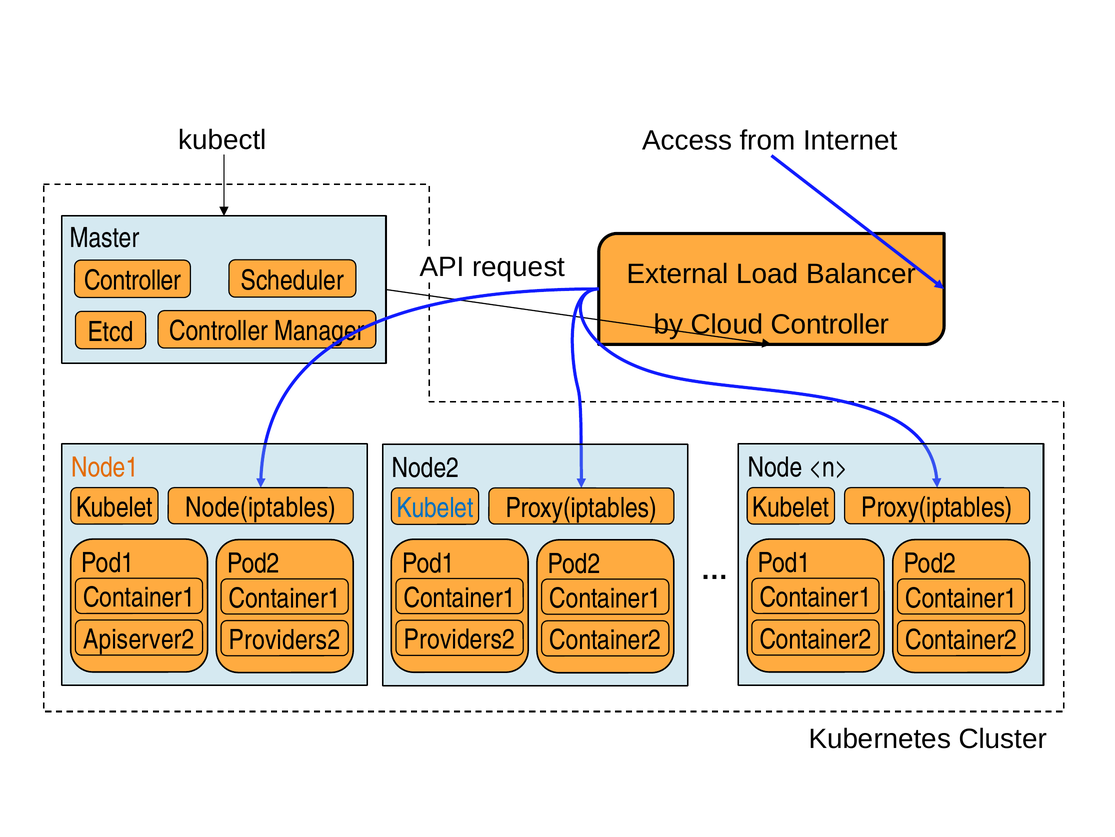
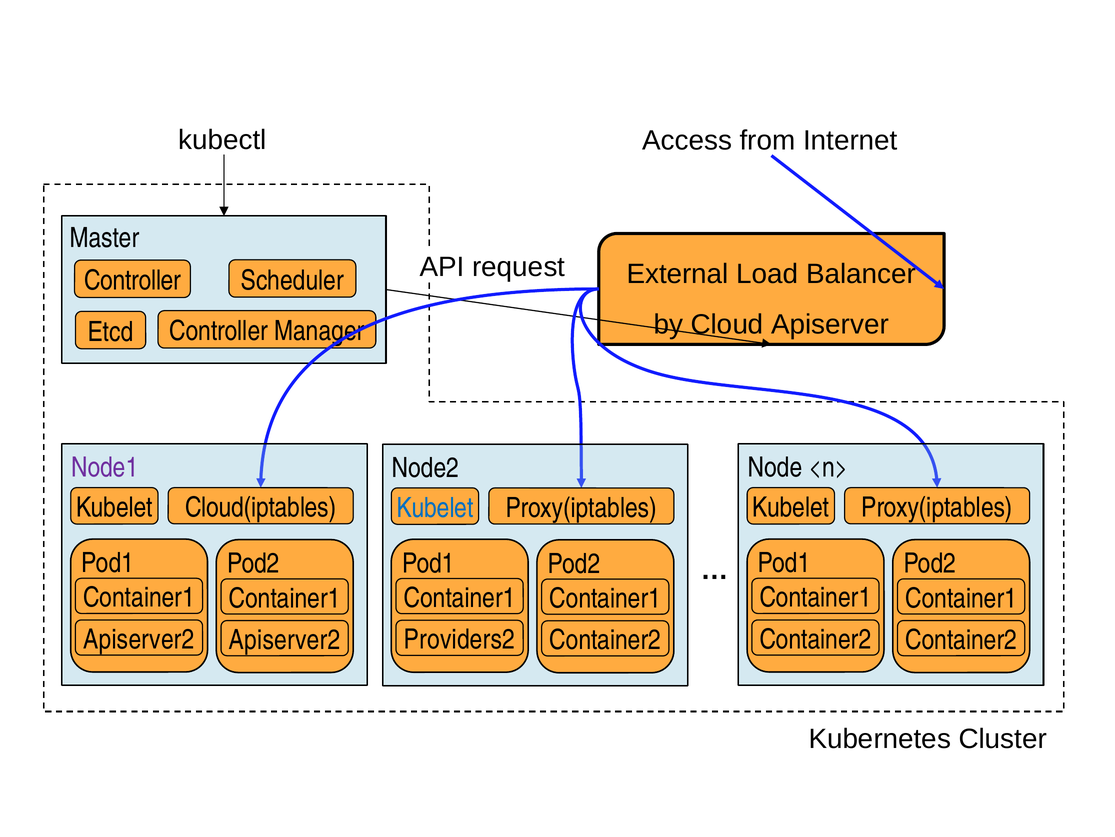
Cloud Controller: Controller -> Apiserver (830, 324)
Node1 colour: orange -> purple (105, 467)
Node(iptables: Node(iptables -> Cloud(iptables (261, 507)
Providers2: Providers2 -> Apiserver2 (285, 639)
